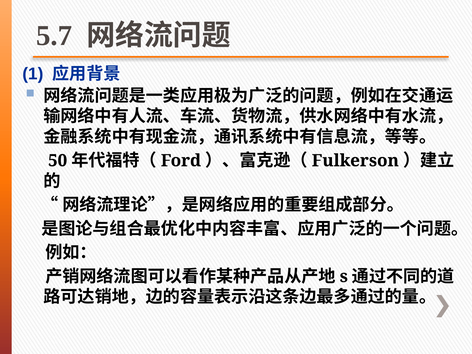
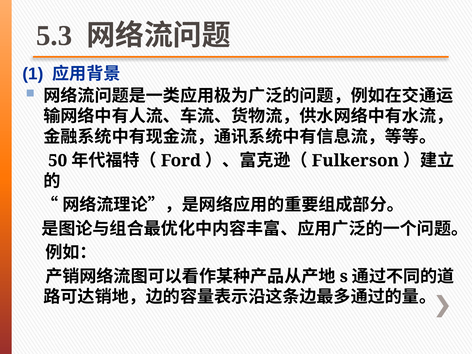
5.7: 5.7 -> 5.3 (54, 36)
